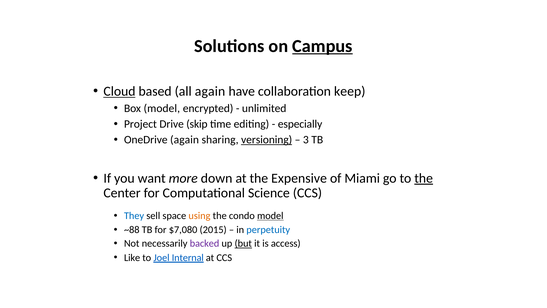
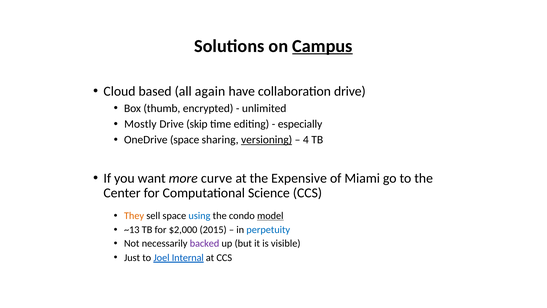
Cloud underline: present -> none (119, 91)
collaboration keep: keep -> drive (350, 91)
Box model: model -> thumb (162, 108)
Project: Project -> Mostly (140, 124)
OneDrive again: again -> space (185, 140)
3: 3 -> 4 (306, 140)
down: down -> curve (217, 178)
the underline: present -> none (424, 178)
They colour: blue -> orange (134, 216)
using colour: orange -> blue (199, 216)
~88: ~88 -> ~13 (132, 229)
$7,080: $7,080 -> $2,000 (183, 229)
but underline: present -> none (243, 243)
access: access -> visible (286, 243)
Like: Like -> Just (132, 257)
